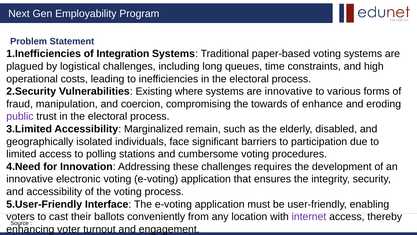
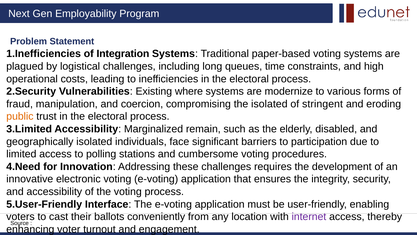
are innovative: innovative -> modernize (289, 91)
the towards: towards -> isolated (269, 104)
enhance: enhance -> stringent (323, 104)
public colour: purple -> orange (20, 116)
